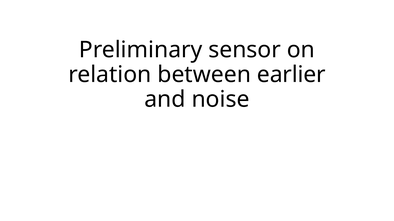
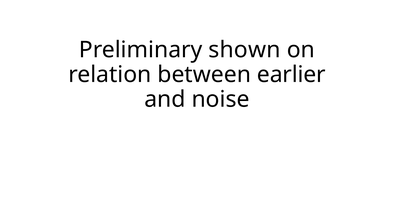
sensor: sensor -> shown (244, 50)
